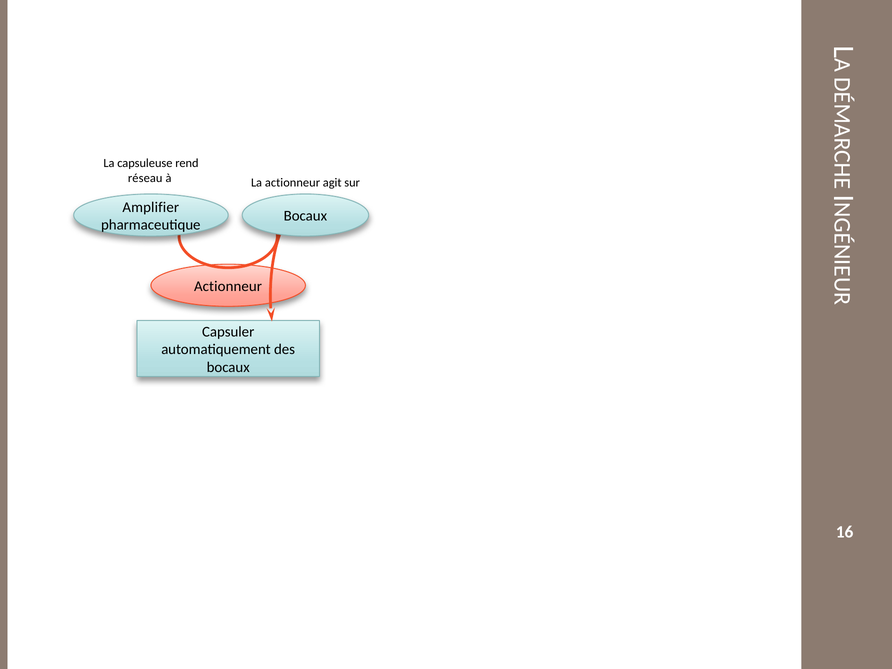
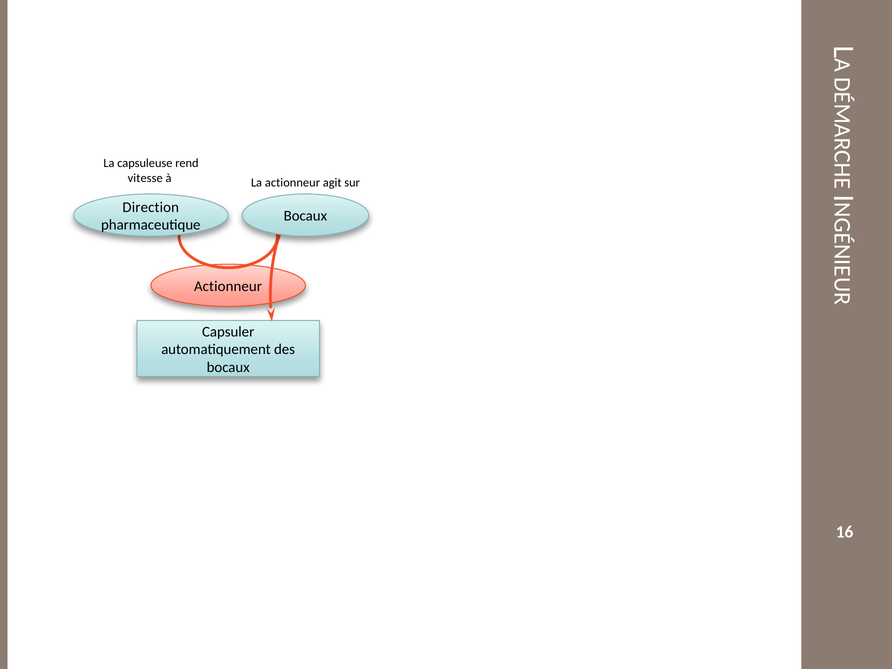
réseau: réseau -> vitesse (145, 178)
Amplifier: Amplifier -> Direction (151, 207)
